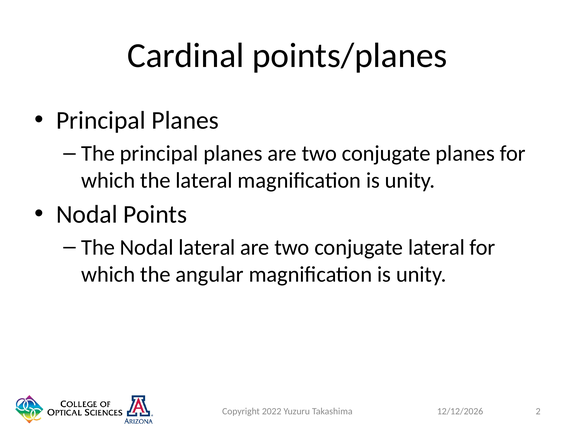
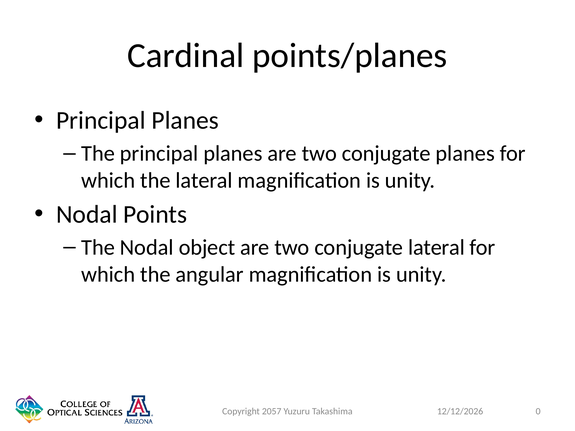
Nodal lateral: lateral -> object (207, 248)
2022: 2022 -> 2057 (272, 412)
2: 2 -> 0 (538, 412)
